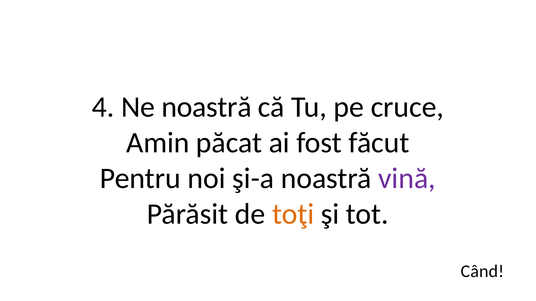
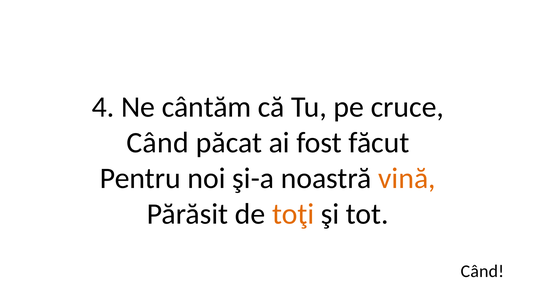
Ne noastră: noastră -> cântăm (207, 107)
Amin: Amin -> Când (158, 143)
vină colour: purple -> orange (407, 179)
